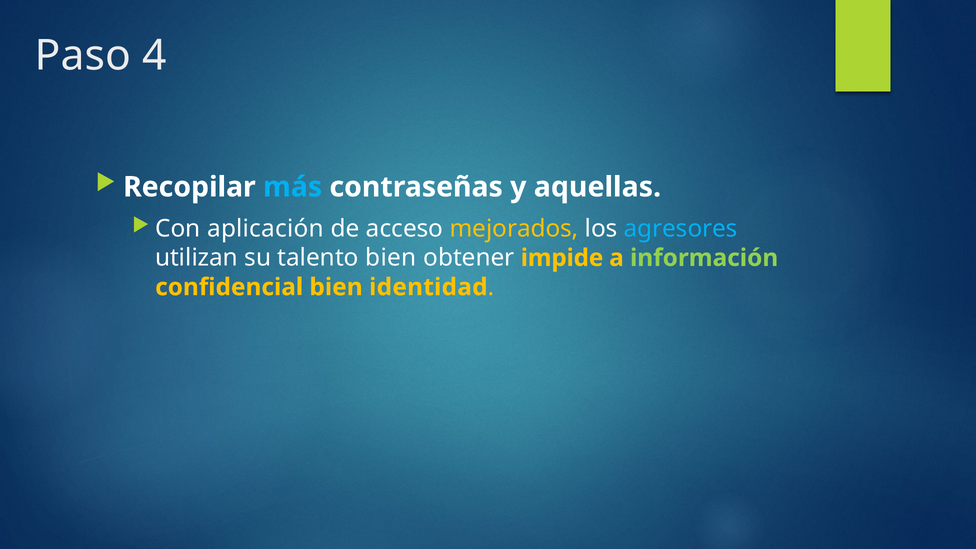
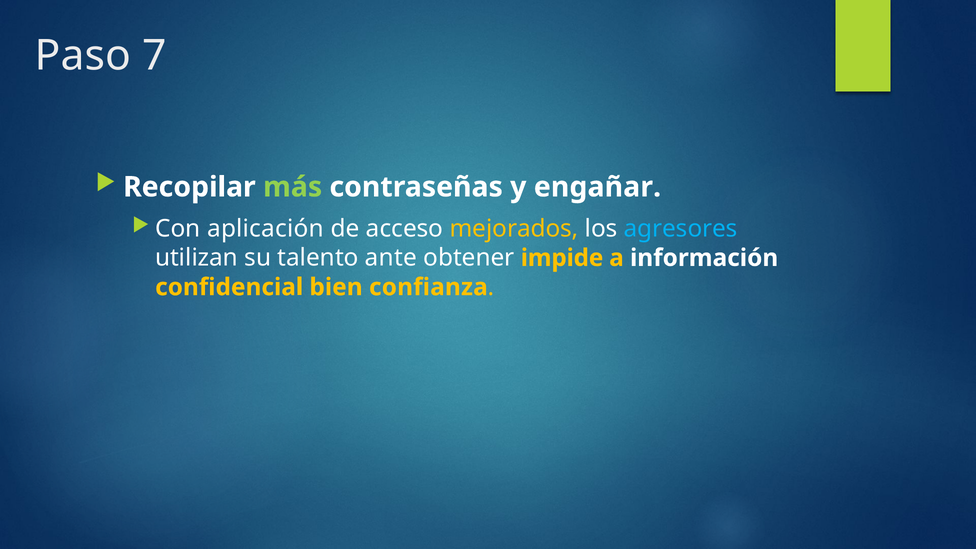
4: 4 -> 7 (154, 55)
más colour: light blue -> light green (293, 187)
aquellas: aquellas -> engañar (597, 187)
talento bien: bien -> ante (391, 258)
información colour: light green -> white (704, 258)
identidad: identidad -> confianza (428, 287)
